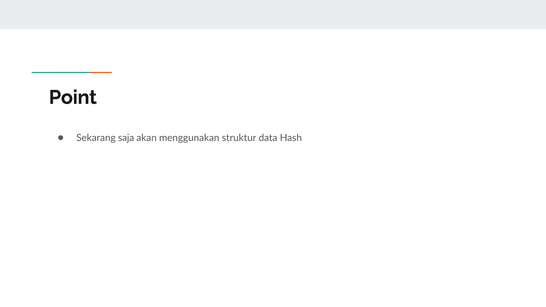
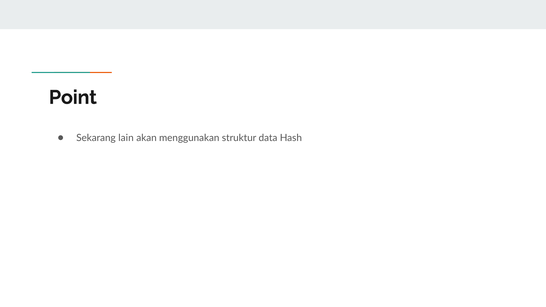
saja: saja -> lain (126, 138)
